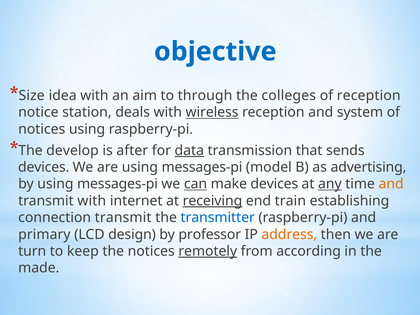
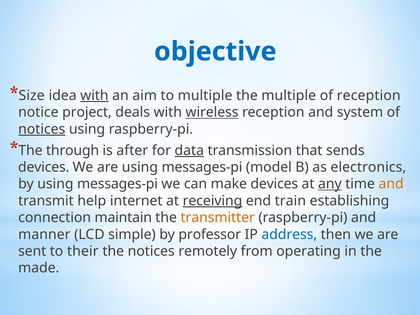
with underline: none -> present (94, 95)
to through: through -> multiple (205, 95)
the colleges: colleges -> multiple (289, 95)
station: station -> project (87, 112)
notices underline: none -> present (42, 129)
develop: develop -> through (73, 150)
advertising: advertising -> electronics (368, 167)
can underline: present -> none (196, 184)
transmit with: with -> help (92, 201)
connection transmit: transmit -> maintain (123, 218)
transmitter colour: blue -> orange (218, 218)
primary: primary -> manner (44, 234)
design: design -> simple (132, 234)
address colour: orange -> blue (289, 234)
turn: turn -> sent (32, 251)
keep: keep -> their (83, 251)
remotely underline: present -> none (208, 251)
according: according -> operating (309, 251)
